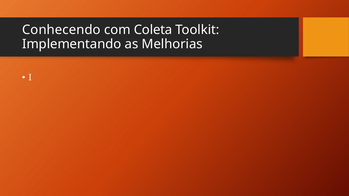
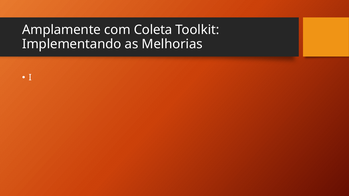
Conhecendo: Conhecendo -> Amplamente (61, 30)
